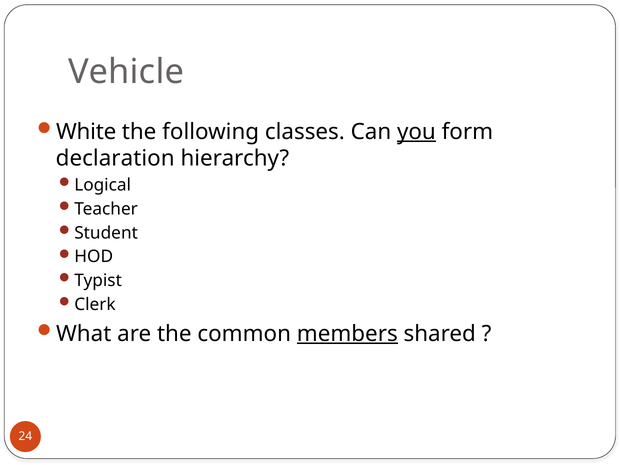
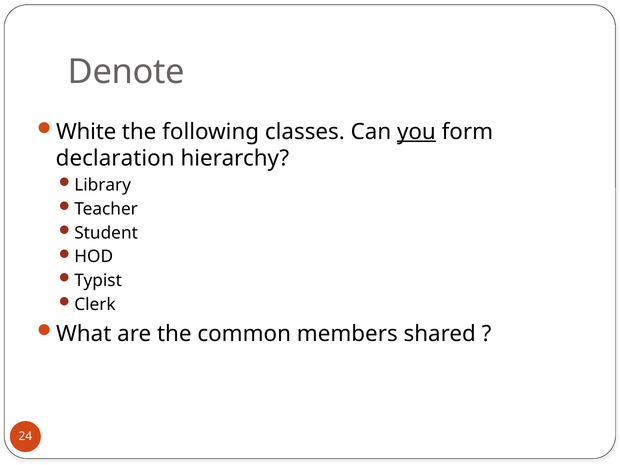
Vehicle: Vehicle -> Denote (126, 72)
Logical: Logical -> Library (103, 185)
members underline: present -> none (347, 334)
